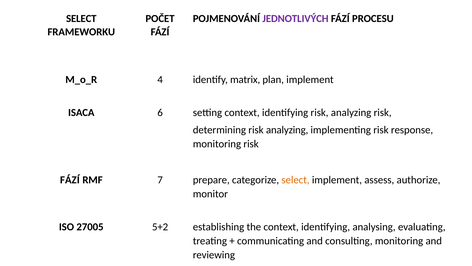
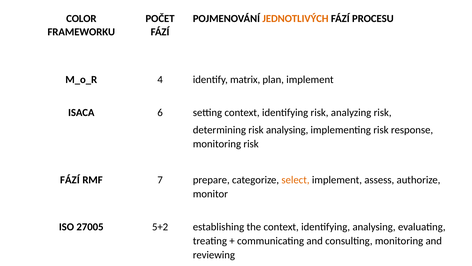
SELECT: SELECT -> COLOR (81, 19)
JEDNOTLIVÝCH colour: purple -> orange (295, 19)
determining risk analyzing: analyzing -> analysing (287, 130)
